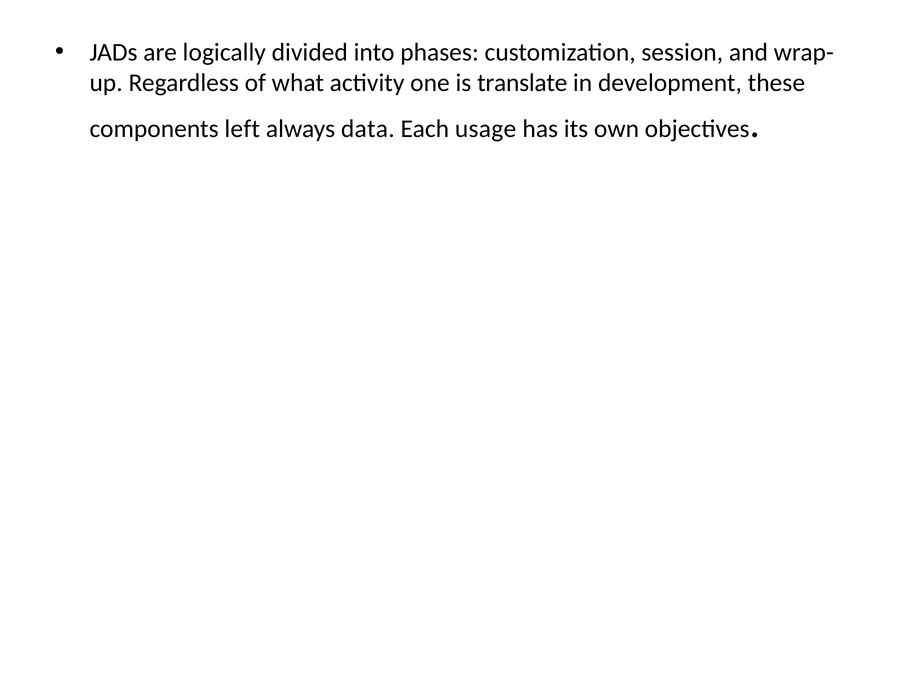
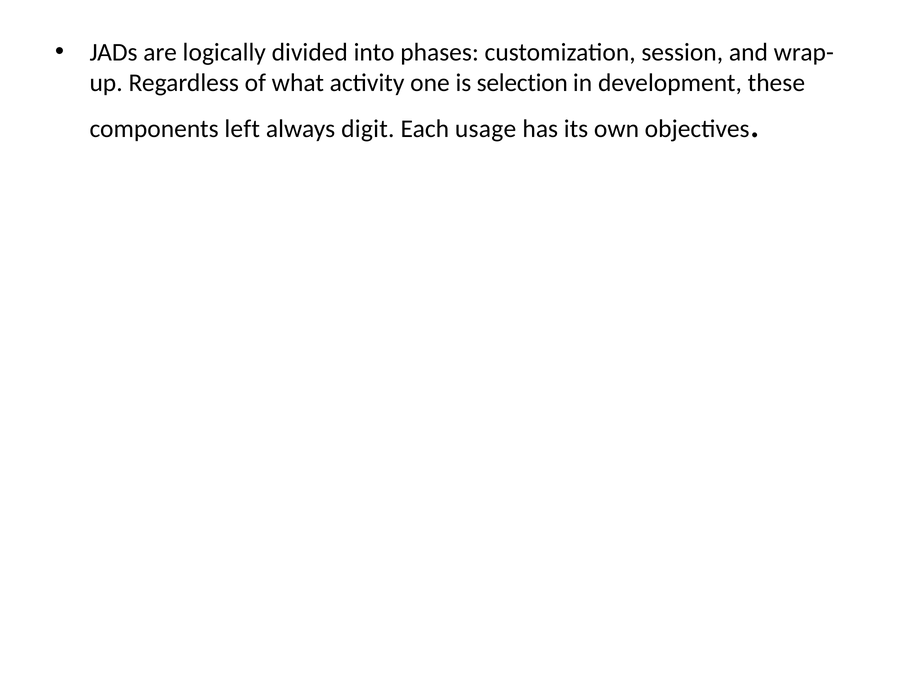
translate: translate -> selection (522, 83)
data: data -> digit (368, 129)
